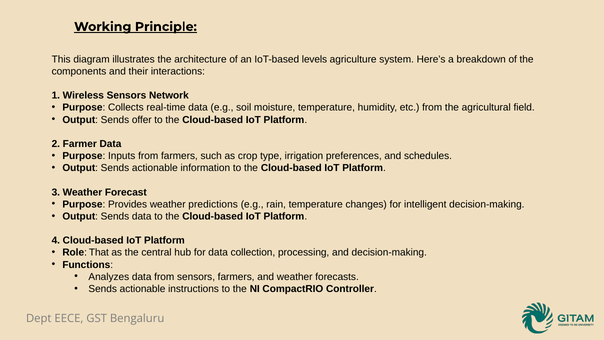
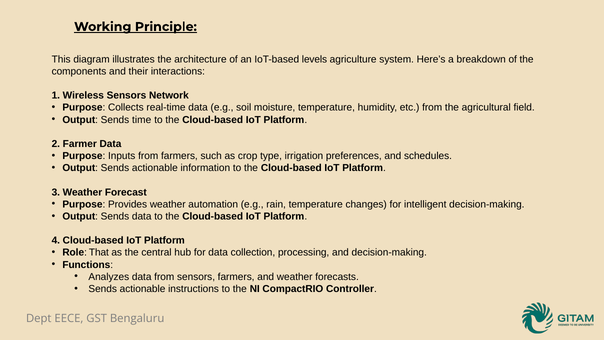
offer: offer -> time (142, 120)
predictions: predictions -> automation (213, 204)
